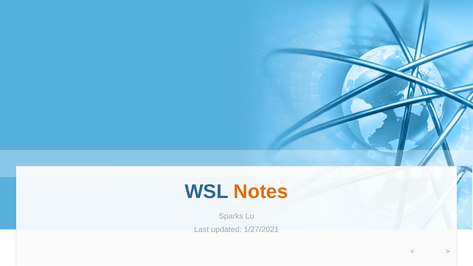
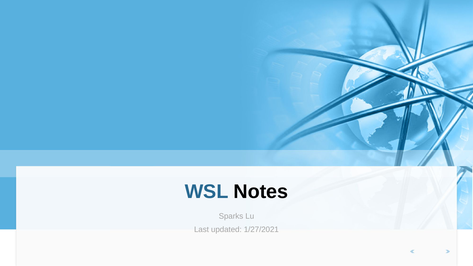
Notes colour: orange -> black (261, 192)
